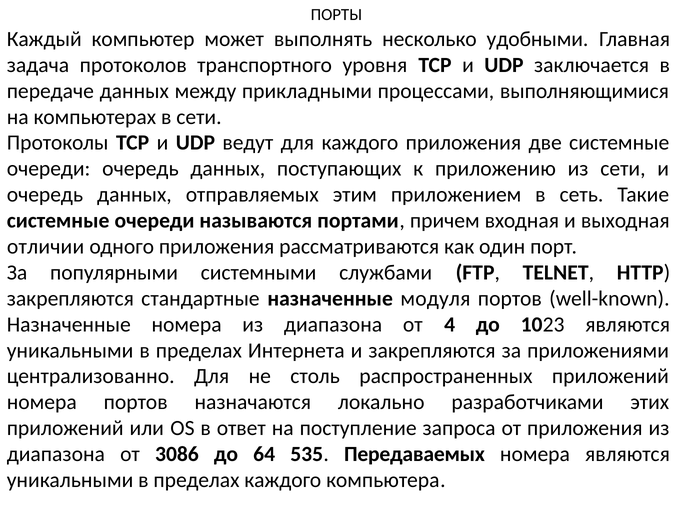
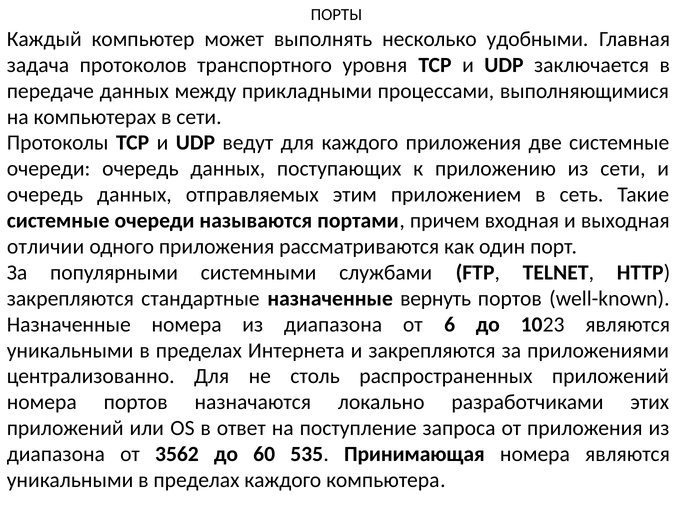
модуля: модуля -> вернуть (436, 298)
4: 4 -> 6 (450, 324)
3086: 3086 -> 3562 (177, 454)
64: 64 -> 60 (264, 454)
Передаваемых: Передаваемых -> Принимающая (414, 454)
